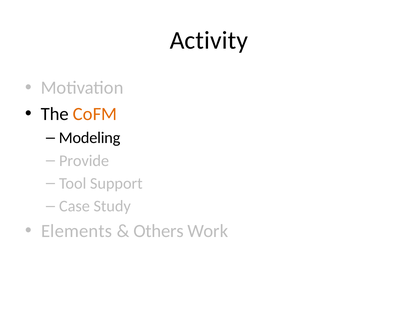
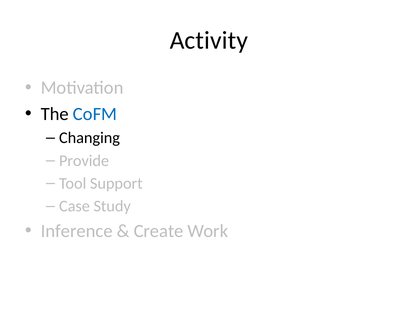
CoFM colour: orange -> blue (95, 114)
Modeling: Modeling -> Changing (89, 138)
Elements: Elements -> Inference (77, 231)
Others: Others -> Create (159, 231)
